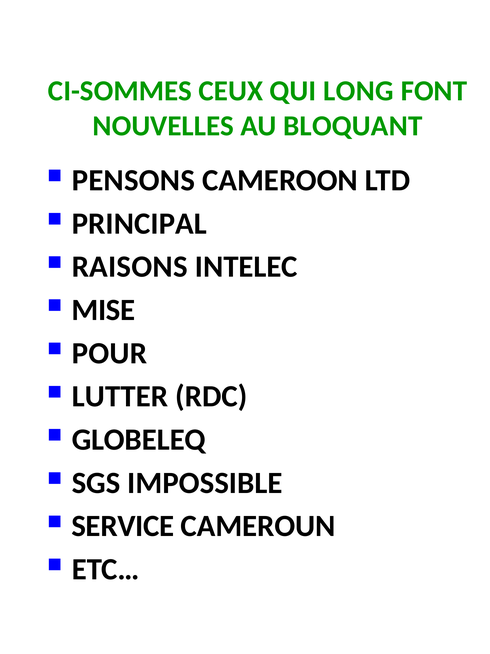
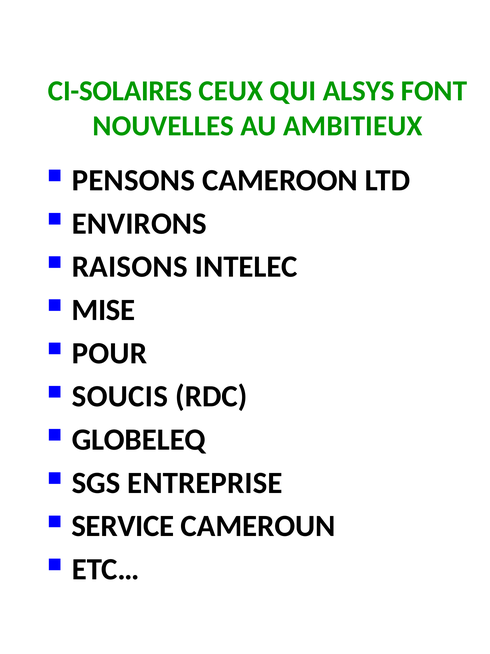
CI-SOMMES: CI-SOMMES -> CI-SOLAIRES (120, 91)
LONG: LONG -> ALSYS (359, 91)
BLOQUANT: BLOQUANT -> AMBITIEUX (353, 126)
PRINCIPAL: PRINCIPAL -> ENVIRONS (139, 223)
LUTTER: LUTTER -> SOUCIS (120, 396)
IMPOSSIBLE: IMPOSSIBLE -> ENTREPRISE (205, 482)
